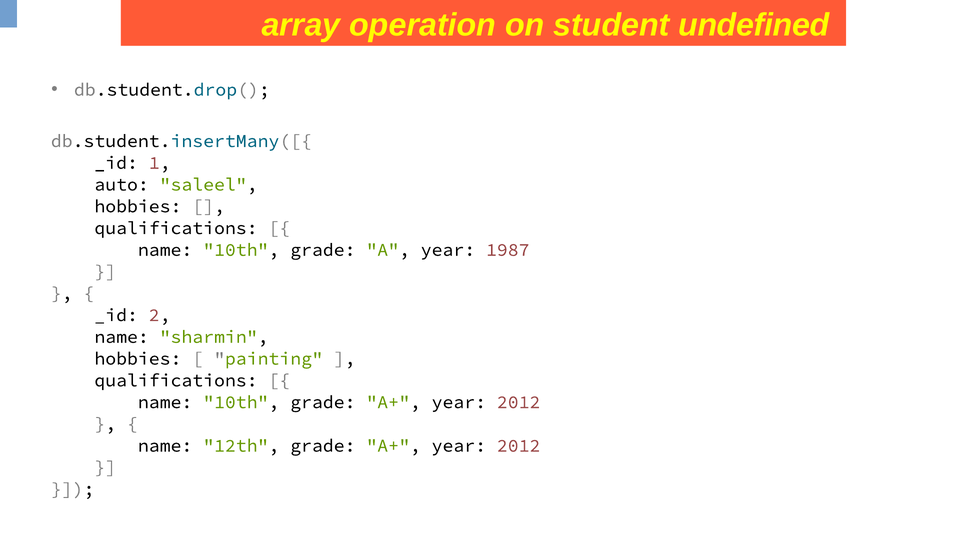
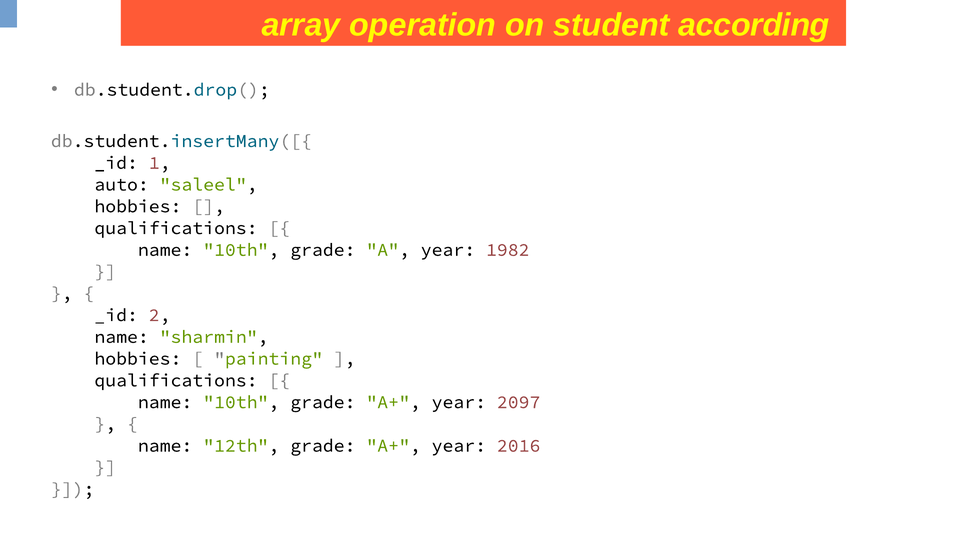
undefined: undefined -> according (754, 25)
1987: 1987 -> 1982 (508, 250)
2012: 2012 -> 2097 (519, 402)
2012: 2012 -> 2016 (519, 446)
